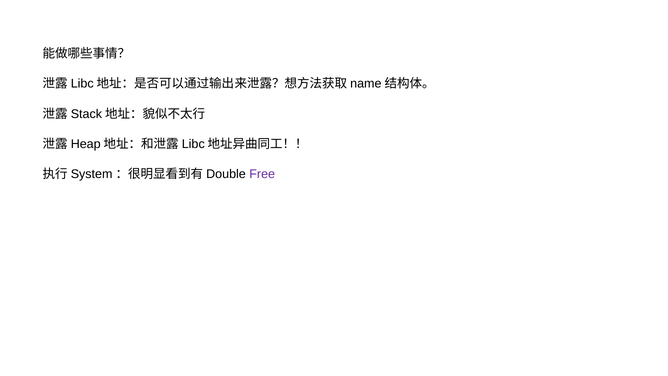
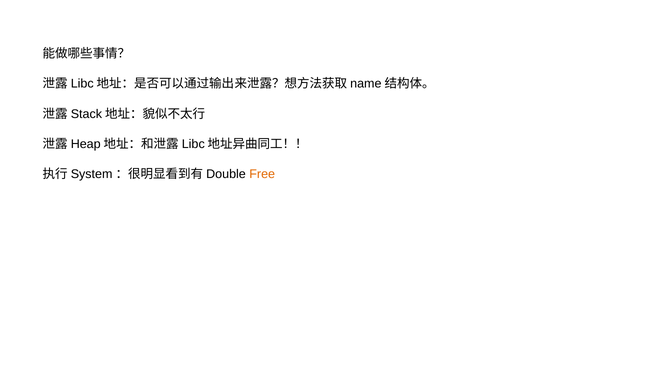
Free colour: purple -> orange (262, 174)
